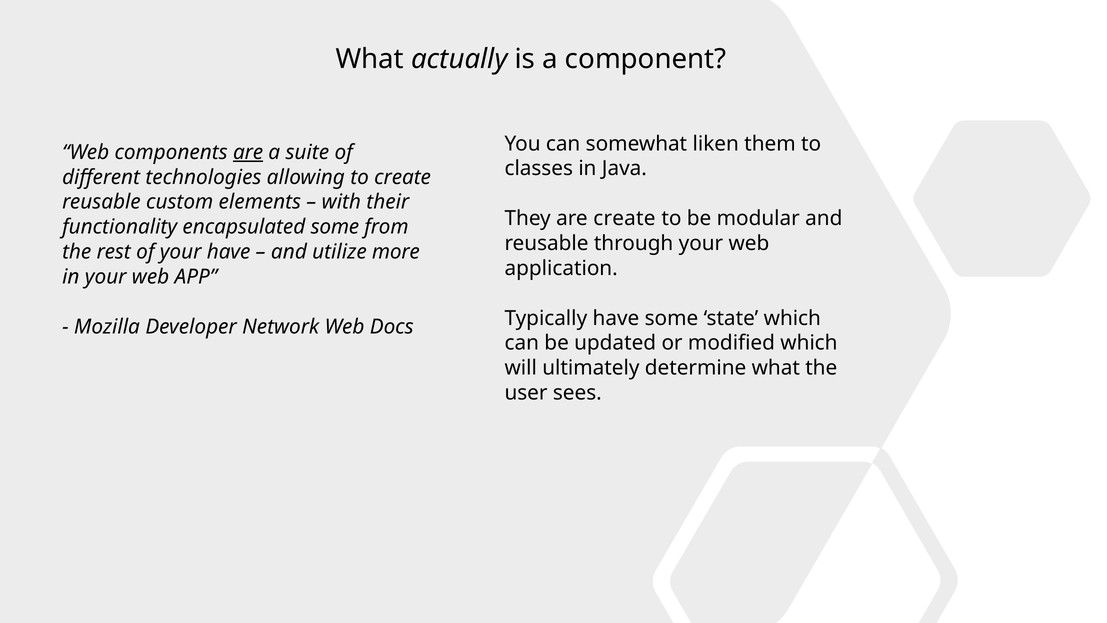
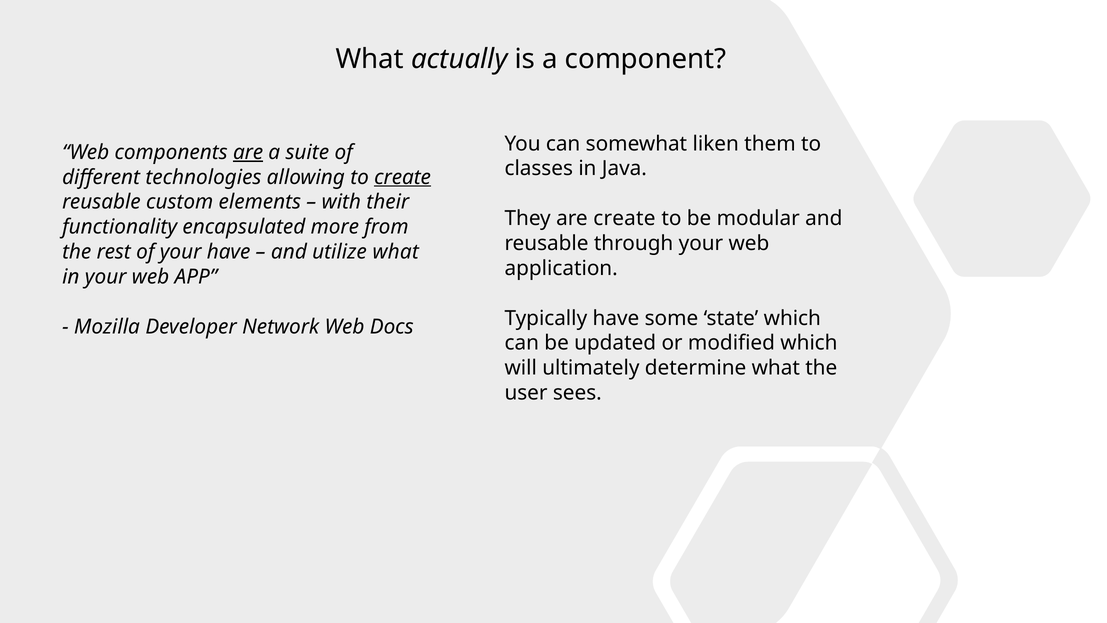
create underline: none -> present (403, 177)
encapsulated some: some -> more (335, 227)
utilize more: more -> what (396, 252)
